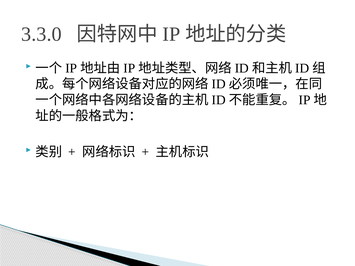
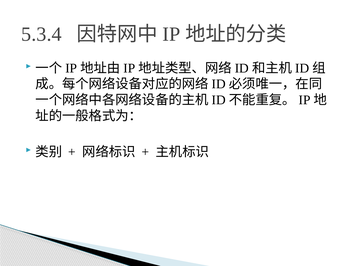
3.3.0: 3.3.0 -> 5.3.4 (41, 34)
